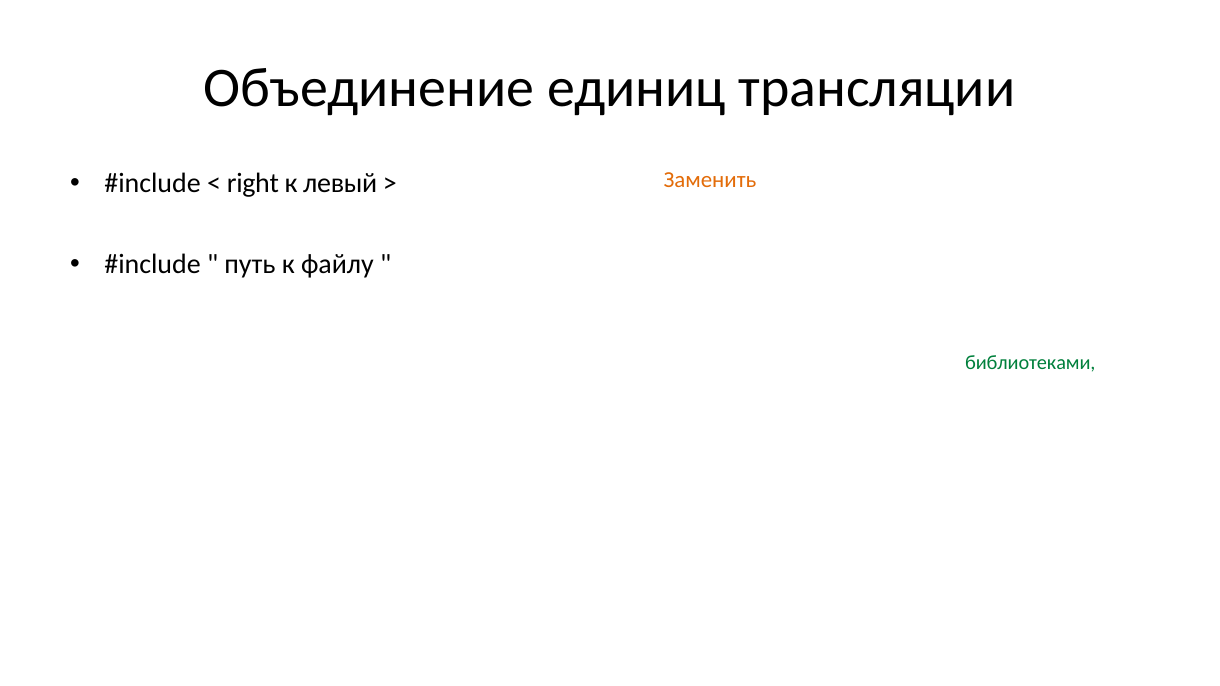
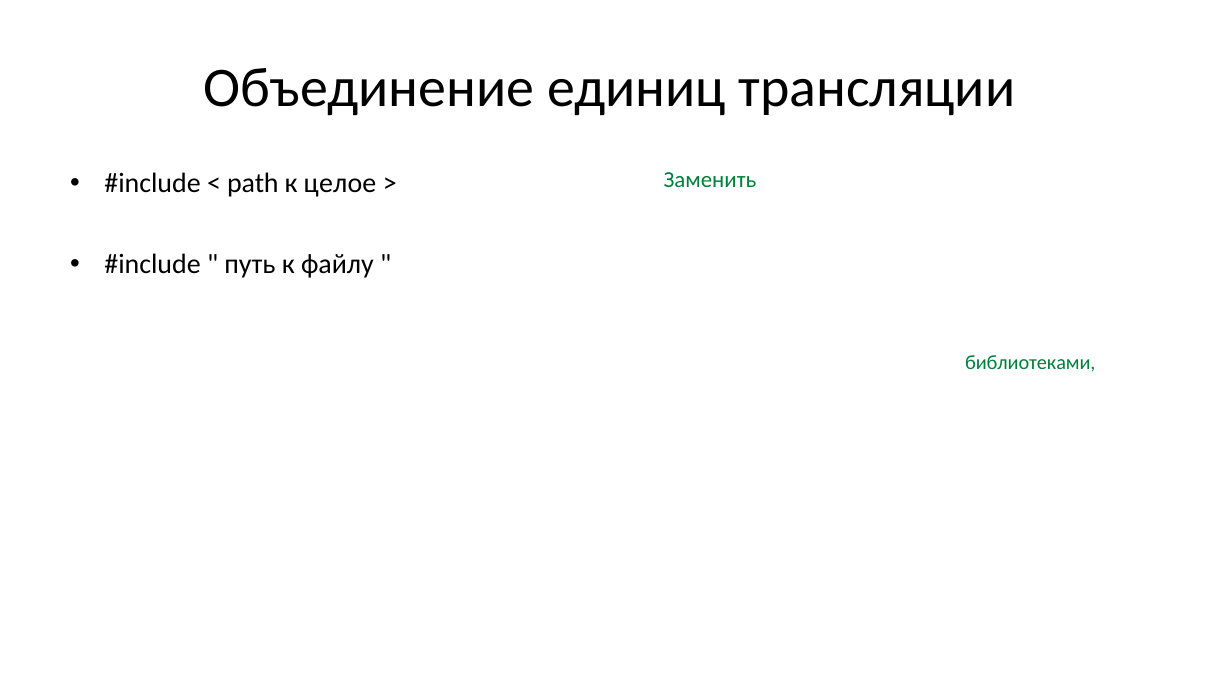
Заменить colour: orange -> green (710, 180)
right: right -> path (253, 183)
левый: левый -> целое (340, 183)
